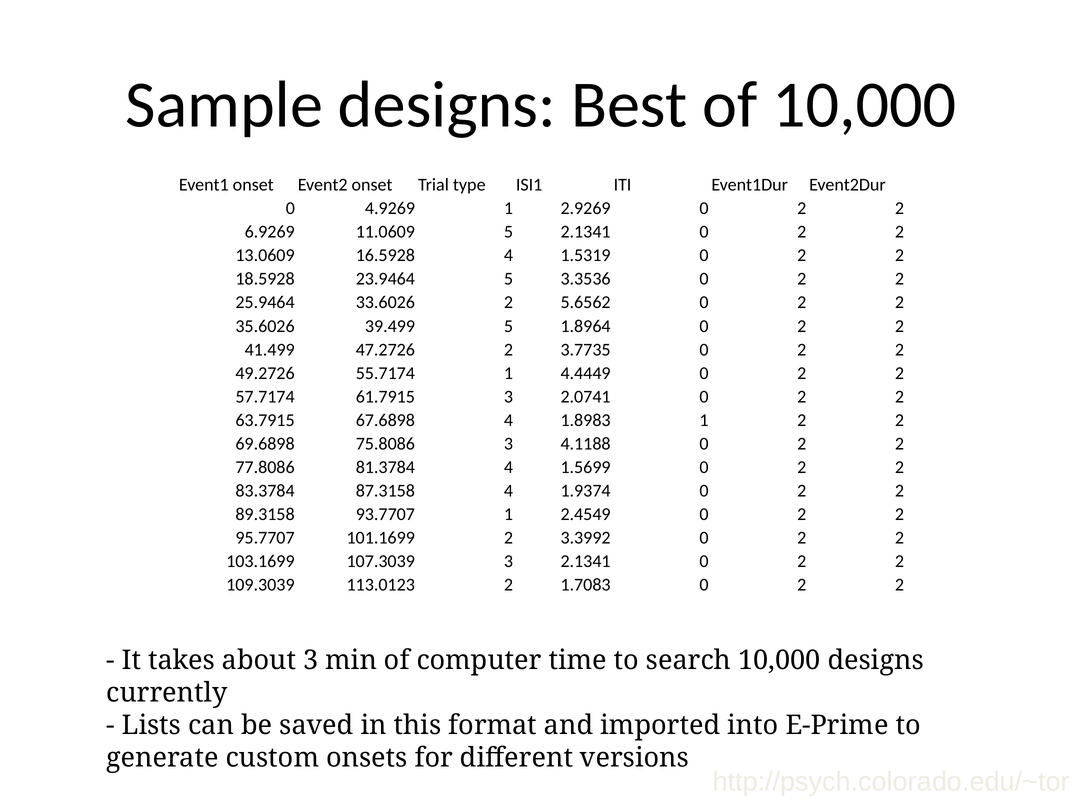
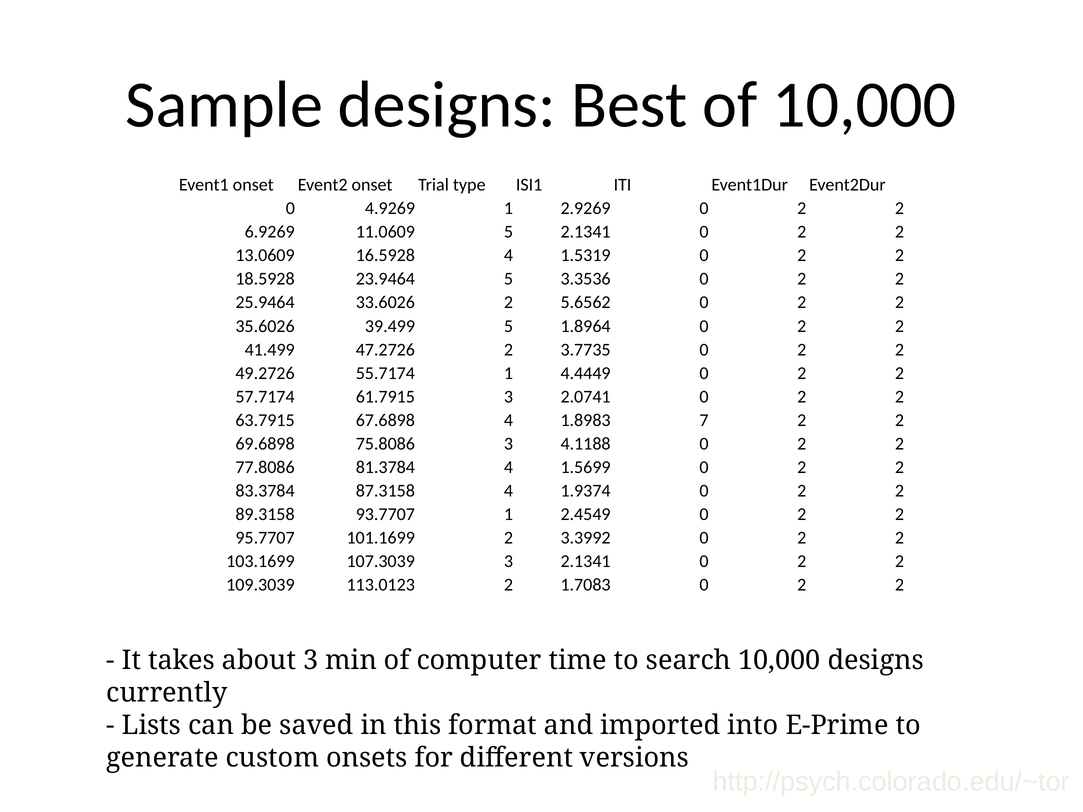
1.8983 1: 1 -> 7 (704, 420)
